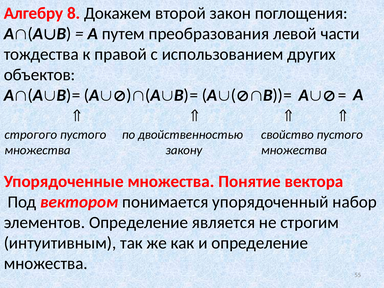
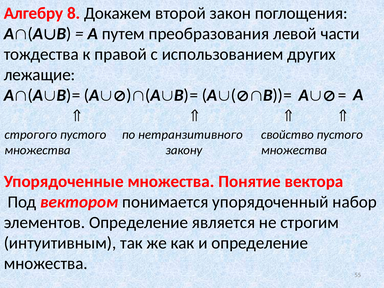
объектов: объектов -> лежащие (40, 75)
двойственностью: двойственностью -> нетранзитивного (190, 135)
